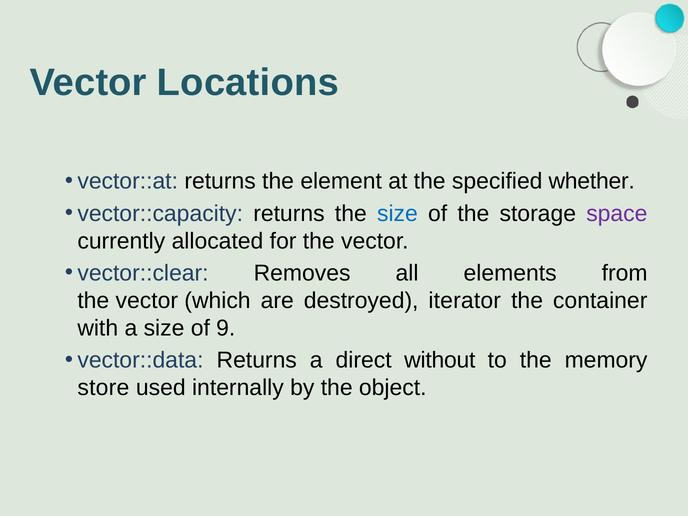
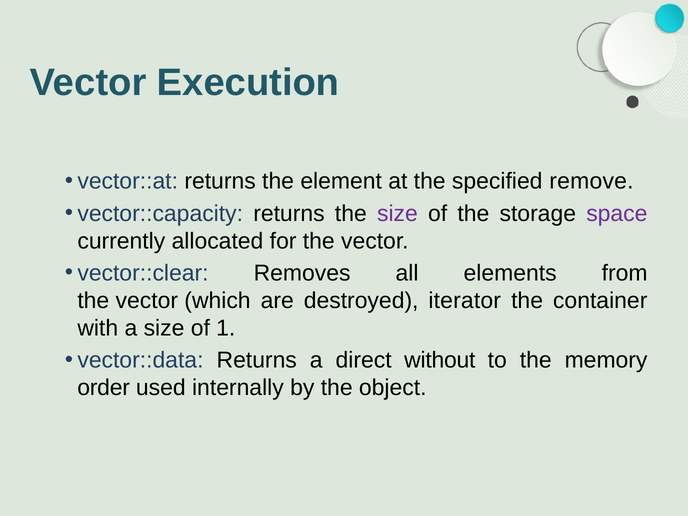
Locations: Locations -> Execution (248, 83)
whether: whether -> remove (591, 181)
size colour: blue -> purple (397, 213)
9: 9 -> 1 (226, 328)
store: store -> order (104, 388)
